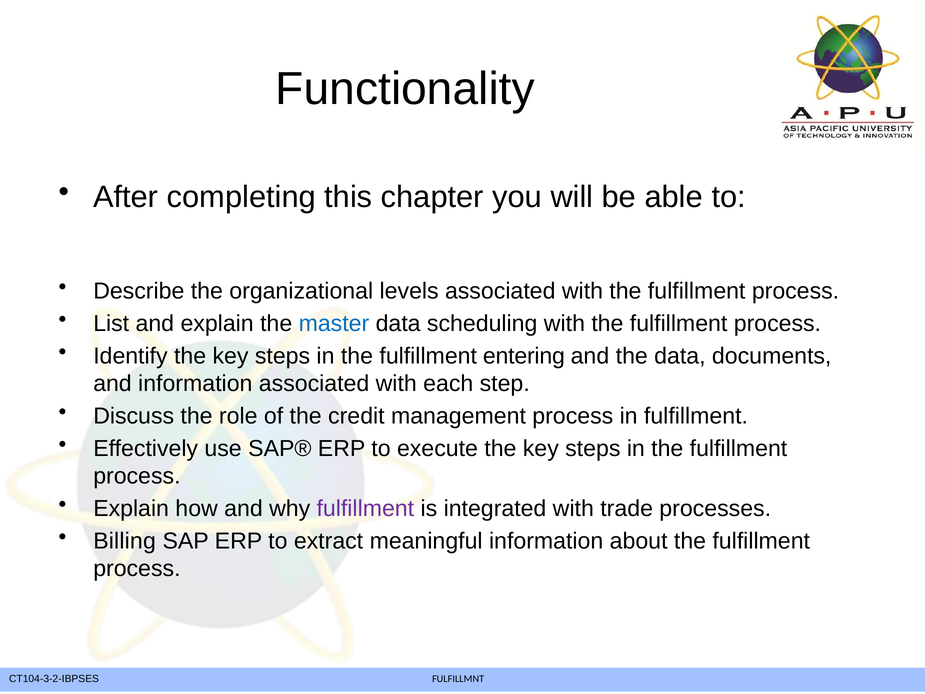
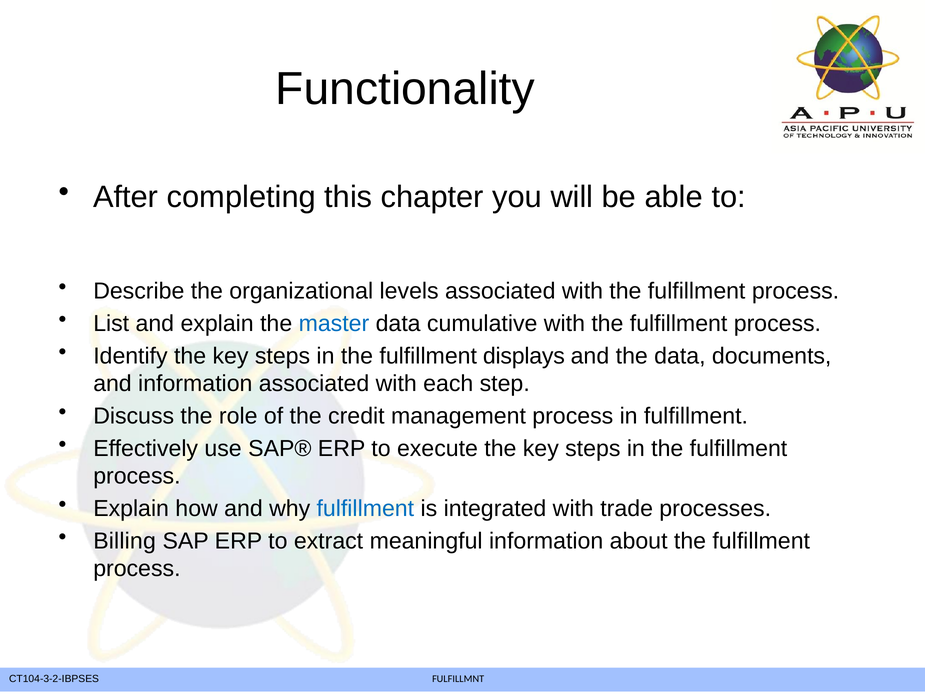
scheduling: scheduling -> cumulative (482, 323)
entering: entering -> displays (524, 356)
fulfillment colour: purple -> blue (365, 508)
